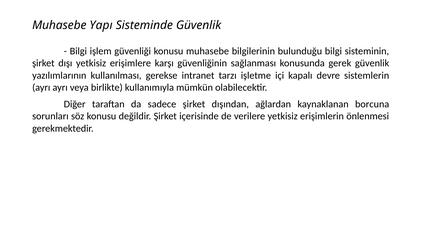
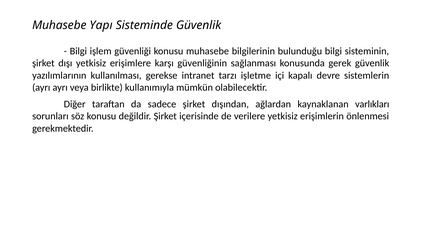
borcuna: borcuna -> varlıkları (372, 104)
